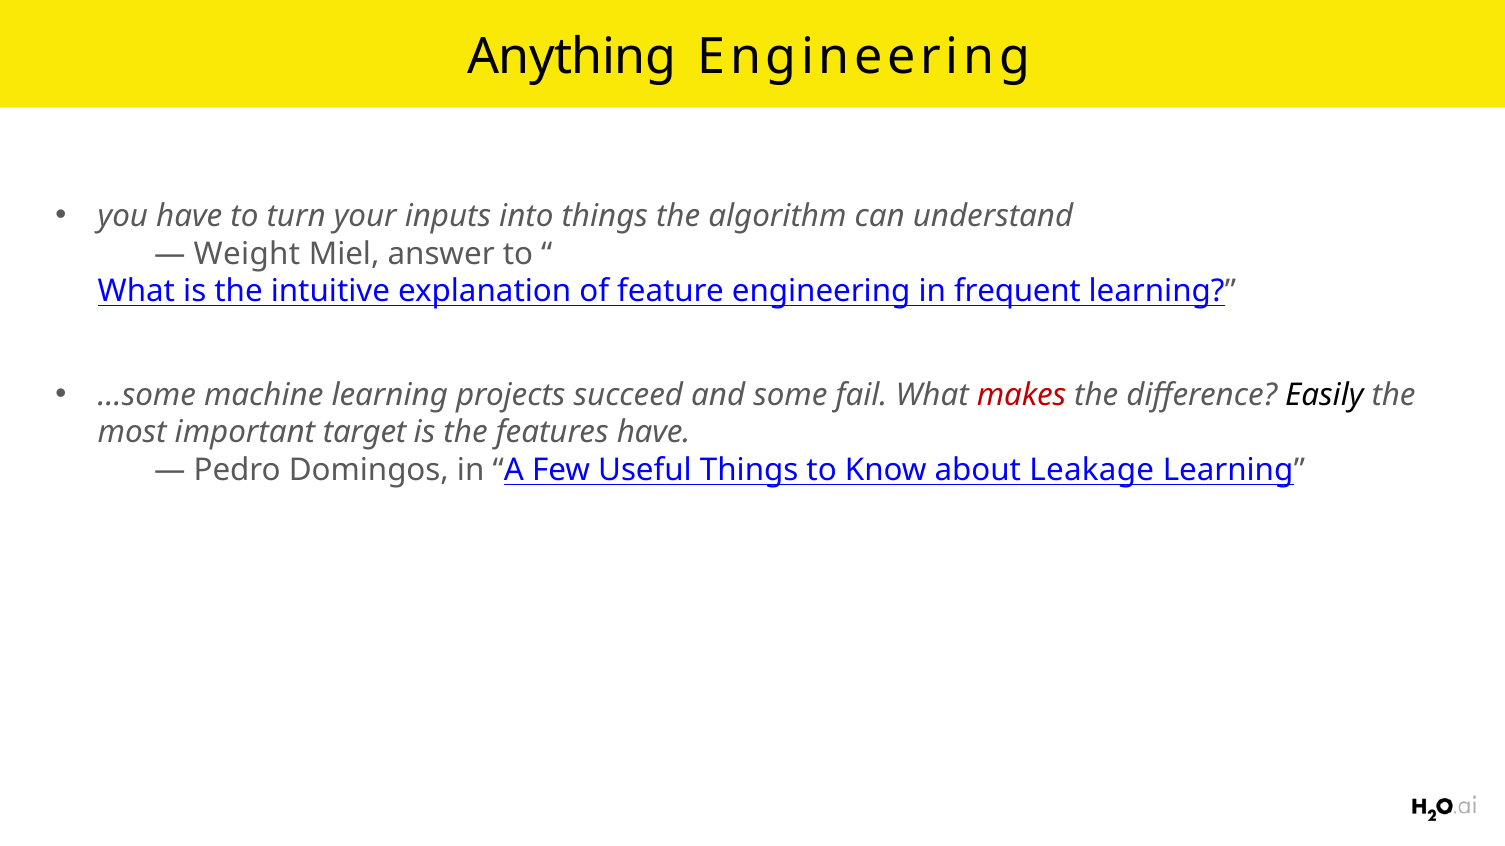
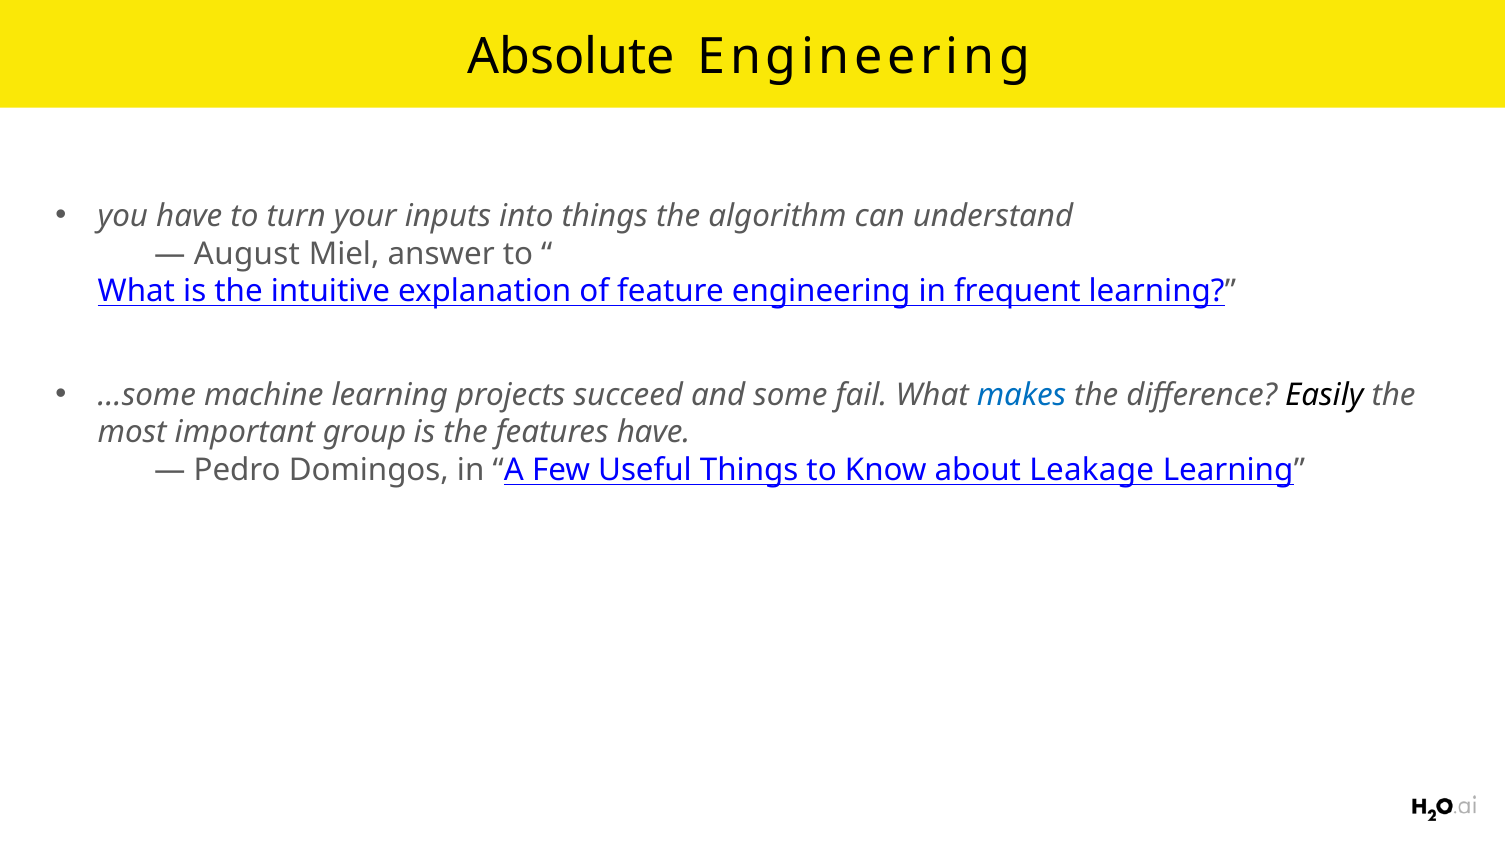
Anything: Anything -> Absolute (572, 57)
Weight: Weight -> August (247, 254)
makes colour: red -> blue (1022, 395)
target: target -> group (365, 433)
